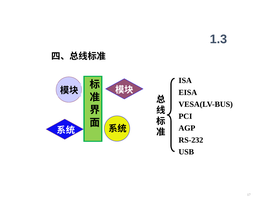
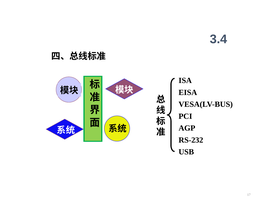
1.3: 1.3 -> 3.4 (218, 39)
